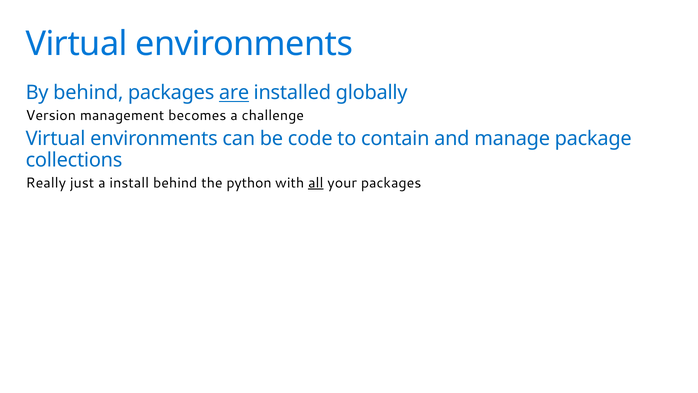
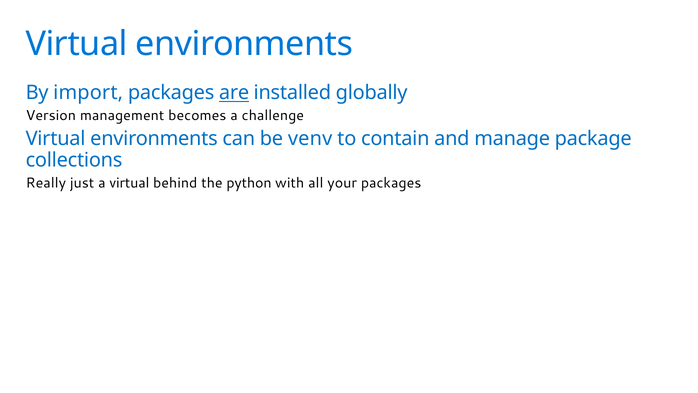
By behind: behind -> import (88, 93)
code: code -> venv (310, 138)
a install: install -> virtual (129, 183)
all underline: present -> none (316, 183)
